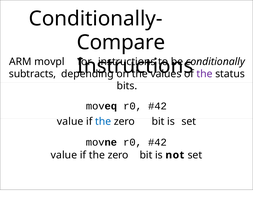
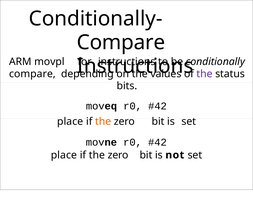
subtracts: subtracts -> compare (32, 74)
value: value -> place (70, 122)
the colour: blue -> orange (103, 122)
value: value -> place (64, 155)
